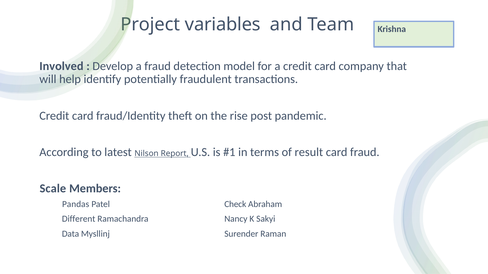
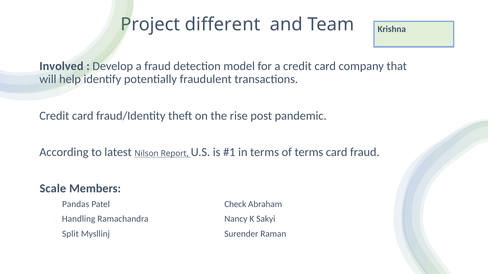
variables: variables -> different (223, 24)
of result: result -> terms (309, 152)
Different: Different -> Handling (79, 219)
Data: Data -> Split (70, 234)
